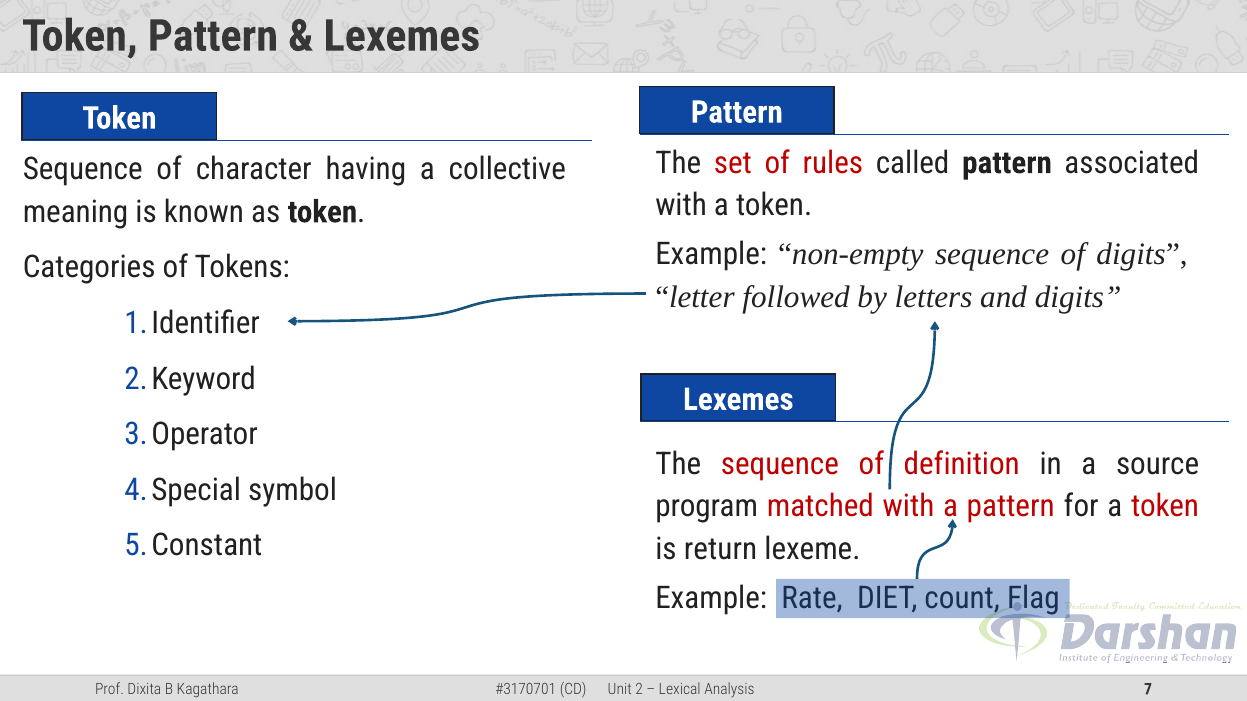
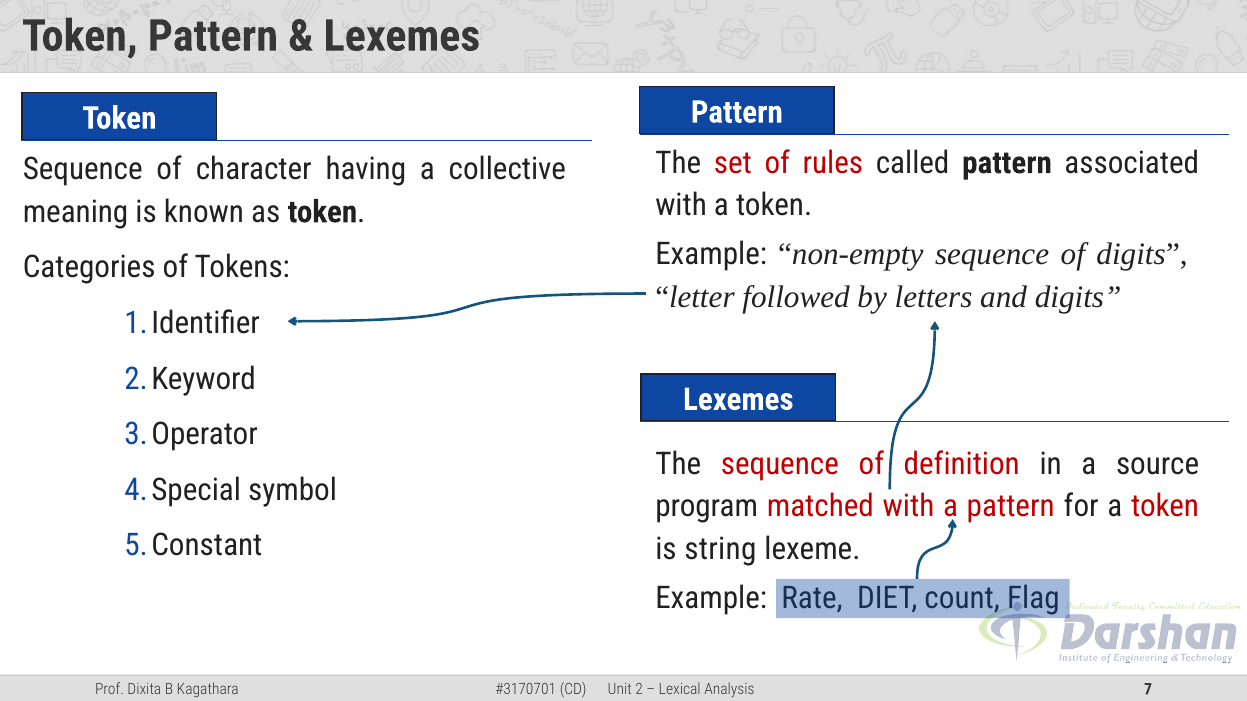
return: return -> string (720, 550)
